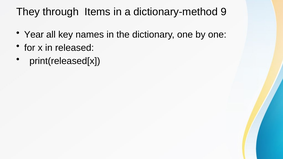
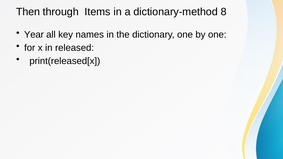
They: They -> Then (28, 12)
9: 9 -> 8 (224, 12)
